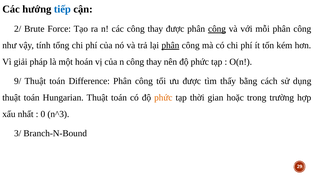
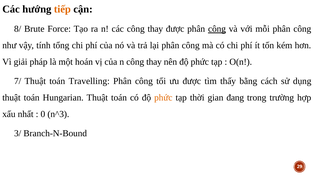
tiếp colour: blue -> orange (62, 9)
2/: 2/ -> 8/ (18, 29)
phân underline: present -> none (170, 45)
9/: 9/ -> 7/ (18, 81)
Difference: Difference -> Travelling (89, 81)
hoặc: hoặc -> đang (235, 97)
